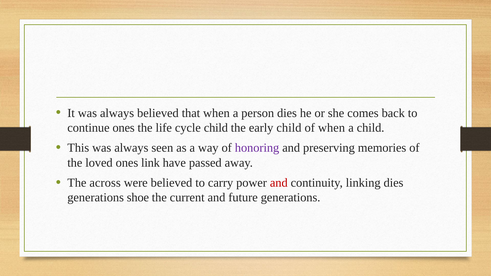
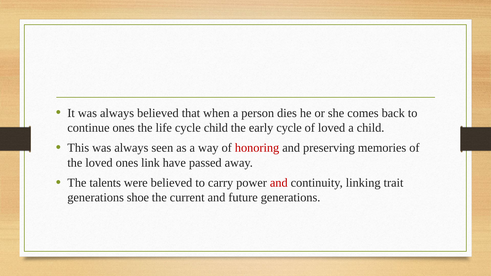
early child: child -> cycle (289, 128)
of when: when -> loved (332, 128)
honoring colour: purple -> red (257, 148)
across: across -> talents (105, 183)
linking dies: dies -> trait (394, 183)
